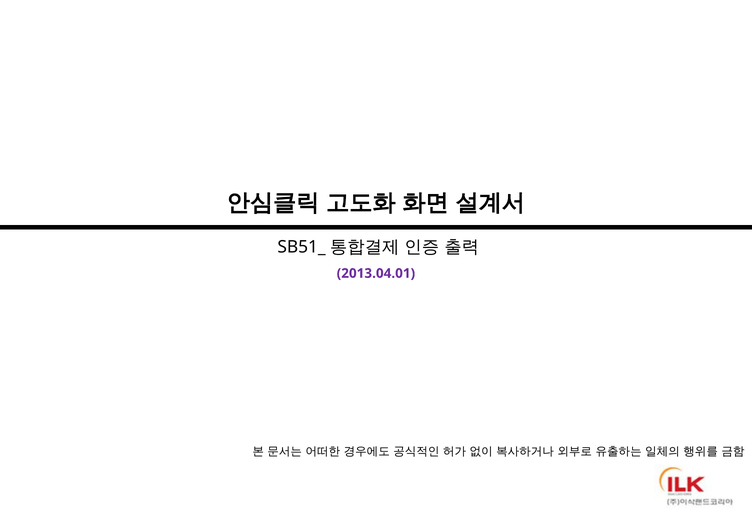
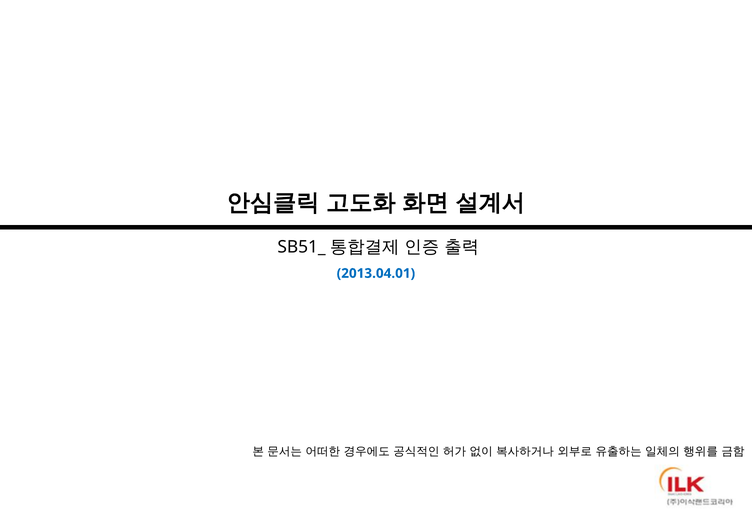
2013.04.01 colour: purple -> blue (376, 274)
